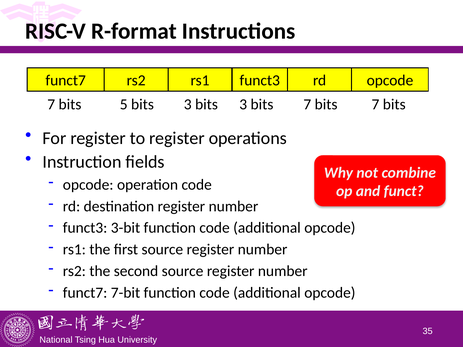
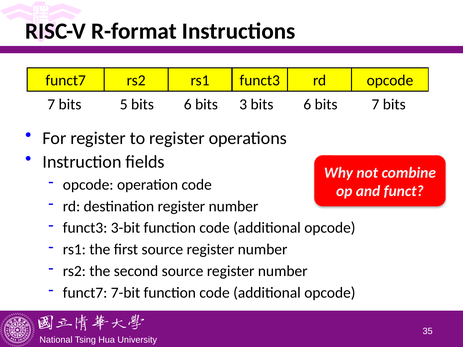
5 bits 3: 3 -> 6 (188, 104)
7: 7 -> 6 (307, 105)
